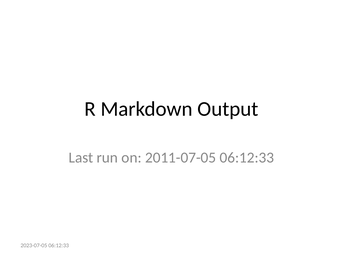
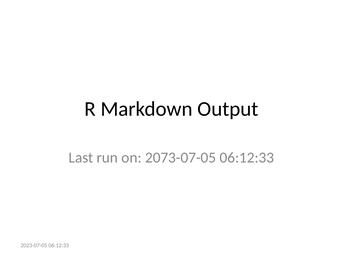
2011-07-05: 2011-07-05 -> 2073-07-05 (181, 158)
